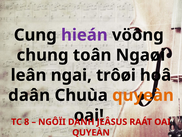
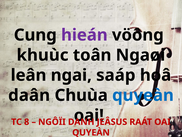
chung: chung -> khuùc (43, 55)
trôøi: trôøi -> saáp (116, 75)
quyeàn colour: orange -> blue (143, 95)
